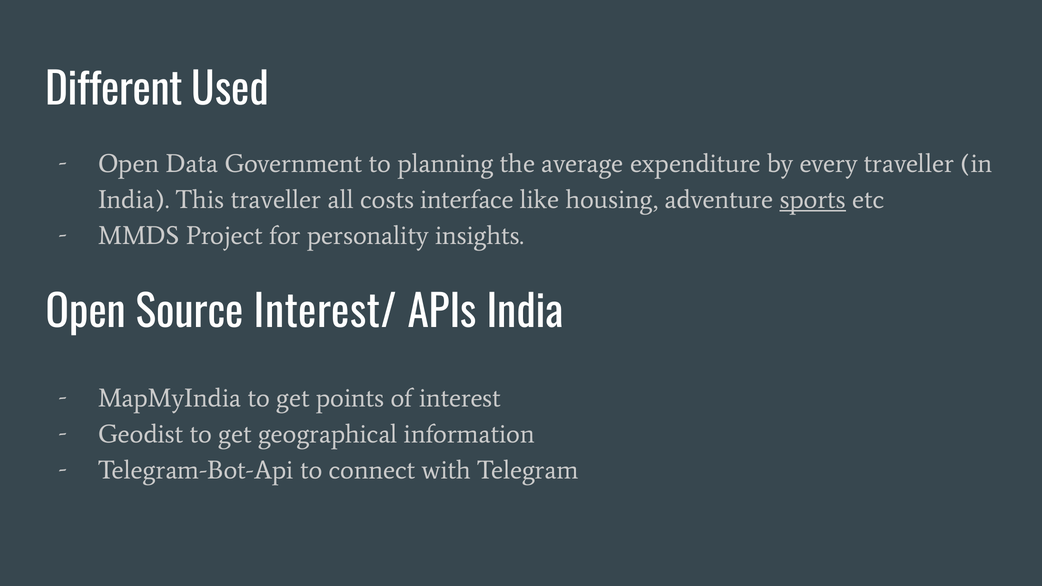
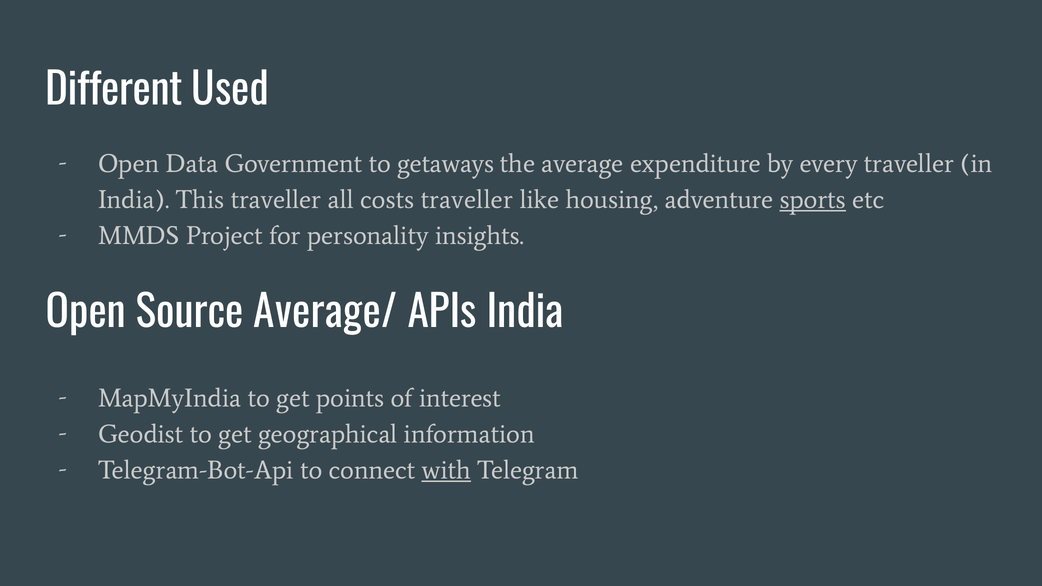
planning: planning -> getaways (446, 164)
costs interface: interface -> traveller (467, 200)
Interest/: Interest/ -> Average/ (325, 313)
with underline: none -> present (446, 470)
